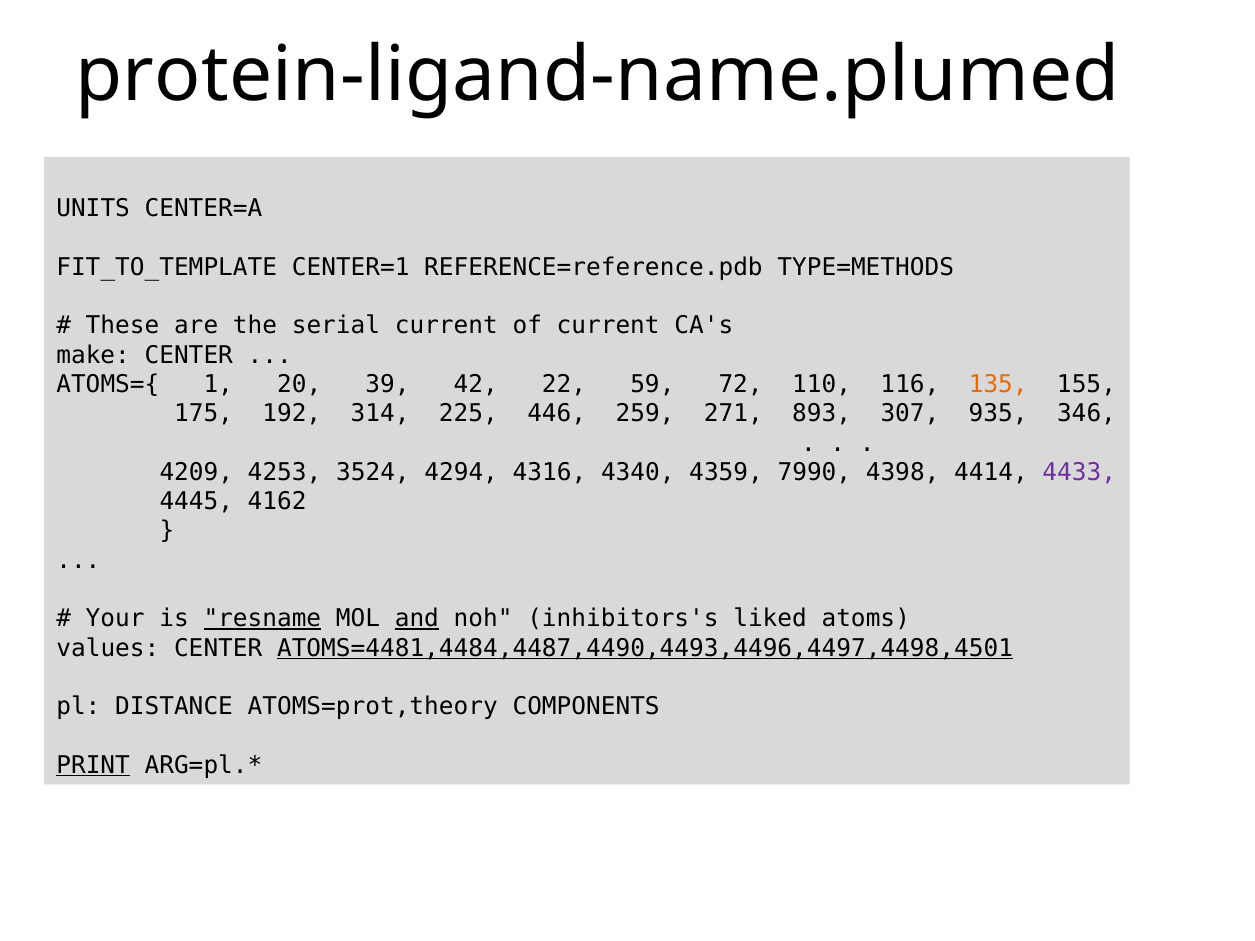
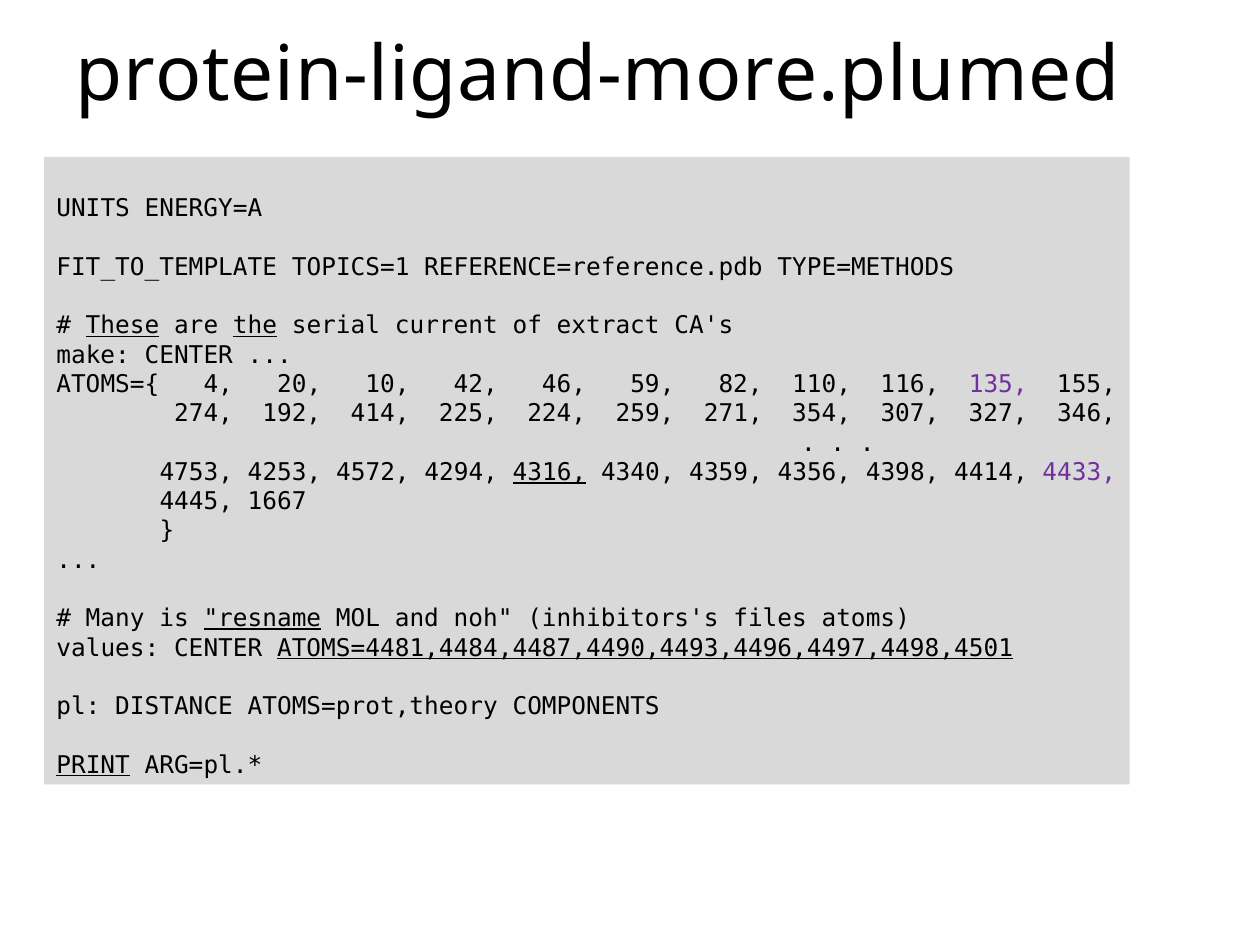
protein-ligand-name.plumed: protein-ligand-name.plumed -> protein-ligand-more.plumed (597, 75)
CENTER=A: CENTER=A -> ENERGY=A (203, 209)
CENTER=1: CENTER=1 -> TOPICS=1 (351, 267)
These underline: none -> present (122, 326)
the underline: none -> present (255, 326)
of current: current -> extract (608, 326)
1: 1 -> 4 (218, 385)
39: 39 -> 10 (387, 385)
22: 22 -> 46 (564, 385)
72: 72 -> 82 (741, 385)
135 colour: orange -> purple (998, 385)
175: 175 -> 274 (204, 414)
314: 314 -> 414 (380, 414)
446: 446 -> 224 (557, 414)
893: 893 -> 354 (822, 414)
935: 935 -> 327 (998, 414)
4209: 4209 -> 4753 (196, 472)
3524: 3524 -> 4572 (373, 472)
4316 underline: none -> present (549, 472)
7990: 7990 -> 4356 (814, 472)
4162: 4162 -> 1667 (277, 502)
Your: Your -> Many (115, 619)
and underline: present -> none (417, 619)
liked: liked -> files (770, 619)
